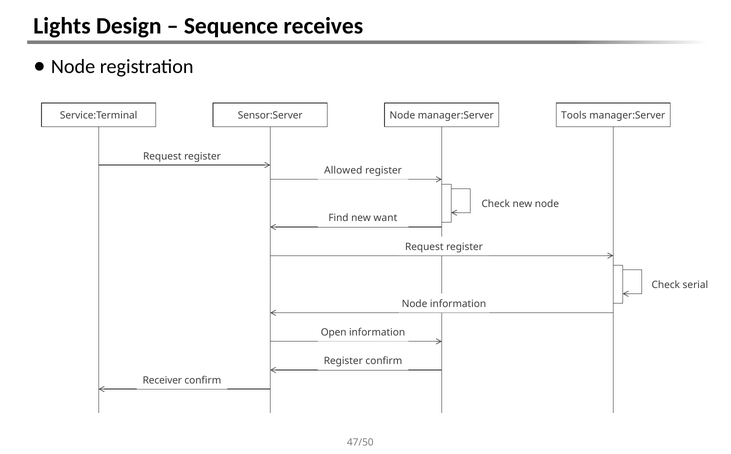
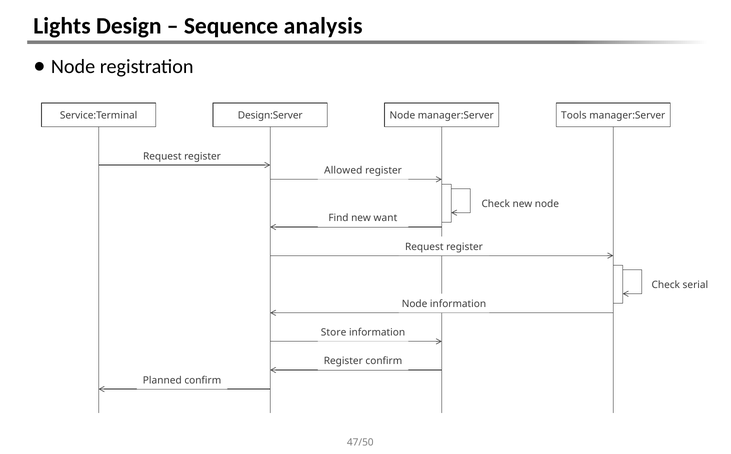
receives: receives -> analysis (323, 26)
Sensor:Server: Sensor:Server -> Design:Server (270, 116)
Open: Open -> Store (334, 332)
Receiver: Receiver -> Planned (162, 380)
